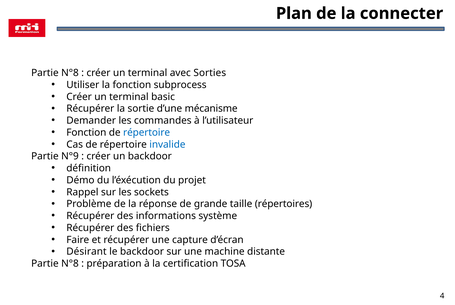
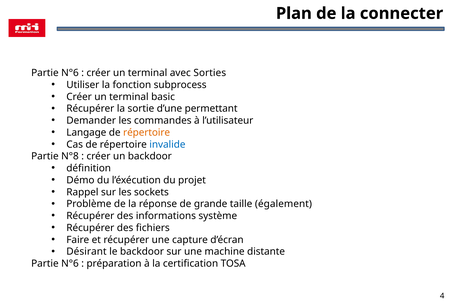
N°8: N°8 -> N°6 (70, 73)
mécanisme: mécanisme -> permettant (211, 109)
Fonction: Fonction -> Langage (86, 132)
répertoire colour: blue -> orange (147, 132)
N°9: N°9 -> N°8 (70, 156)
répertoires: répertoires -> également (283, 204)
N°8: N°8 -> N°6 (70, 264)
